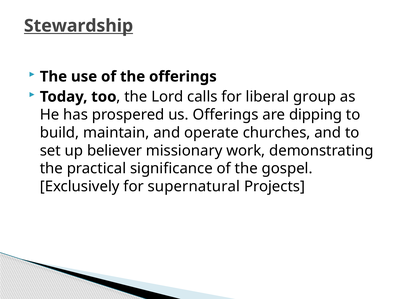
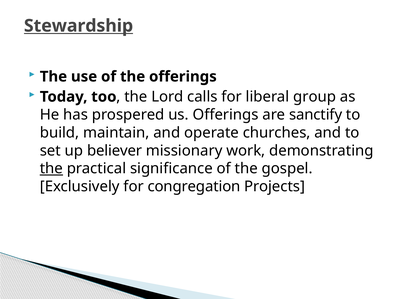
dipping: dipping -> sanctify (316, 115)
the underline: none -> present (51, 169)
supernatural: supernatural -> congregation (194, 187)
